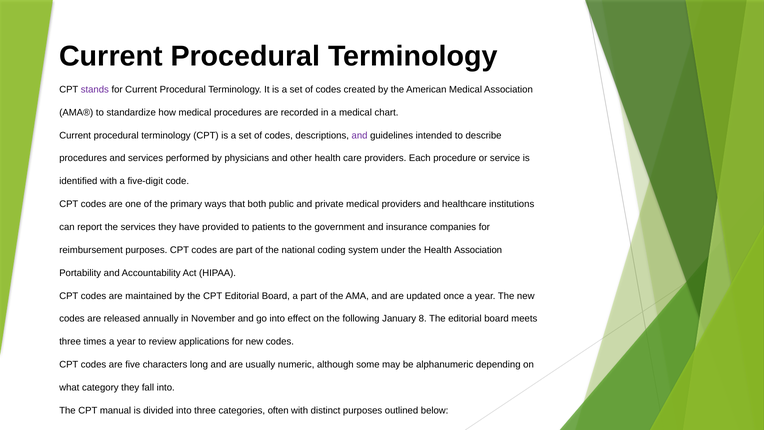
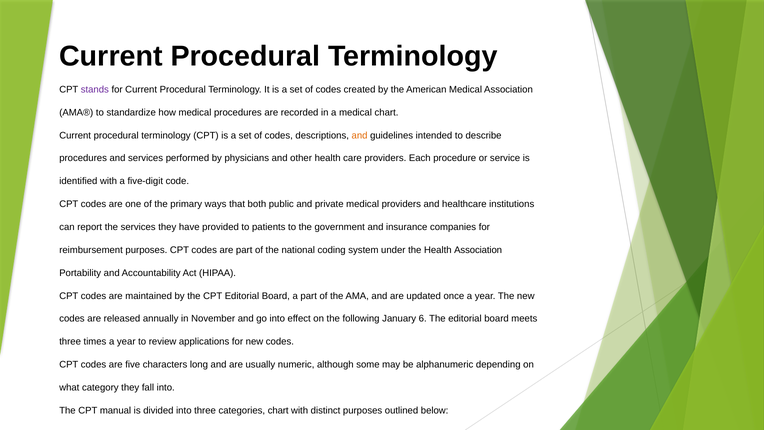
and colour: purple -> orange (360, 135)
8: 8 -> 6 (423, 319)
categories often: often -> chart (278, 410)
